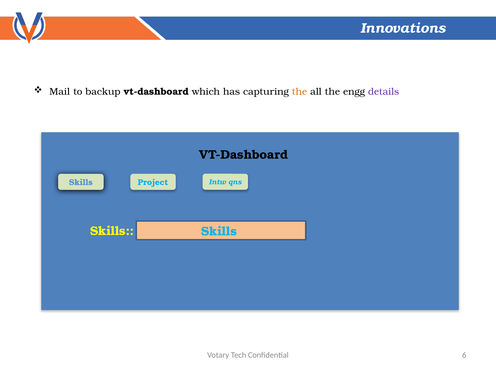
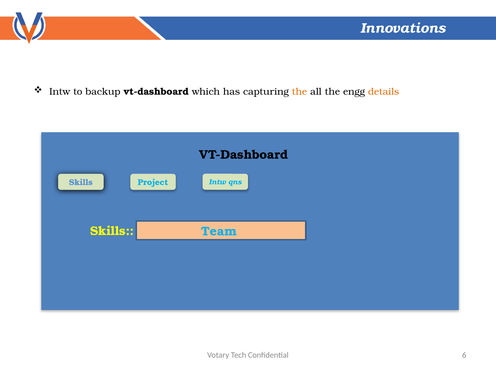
Mail: Mail -> Intw (60, 92)
details colour: purple -> orange (384, 92)
Skills: Skills -> Team (219, 231)
